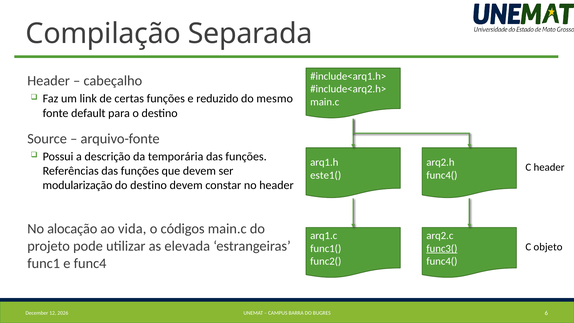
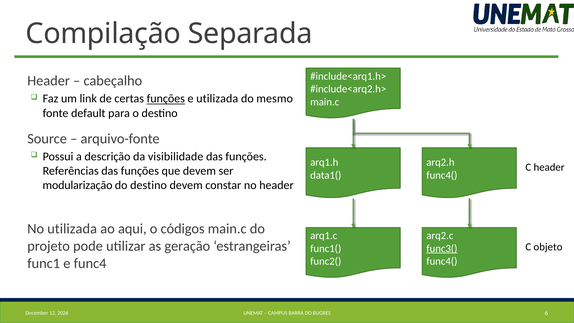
funções underline: none -> present (166, 99)
e reduzido: reduzido -> utilizada (217, 99)
temporária: temporária -> visibilidade (176, 157)
este1(: este1( -> data1( (326, 175)
No alocação: alocação -> utilizada (72, 229)
vida: vida -> aqui (132, 229)
elevada: elevada -> geração (187, 246)
